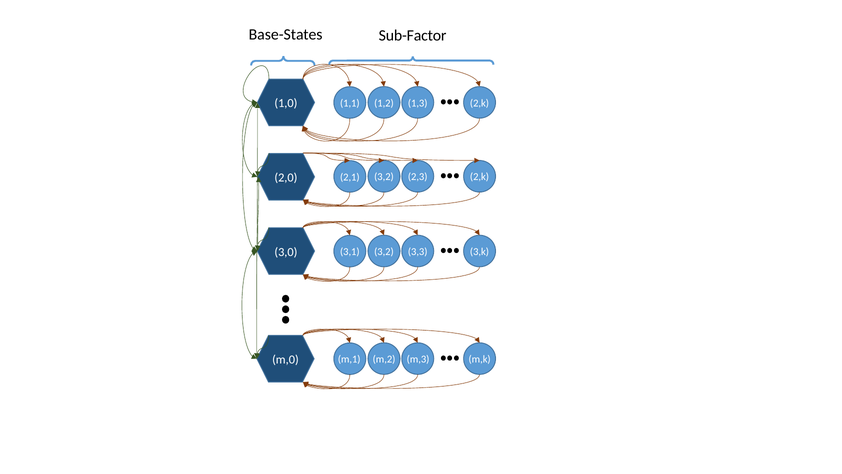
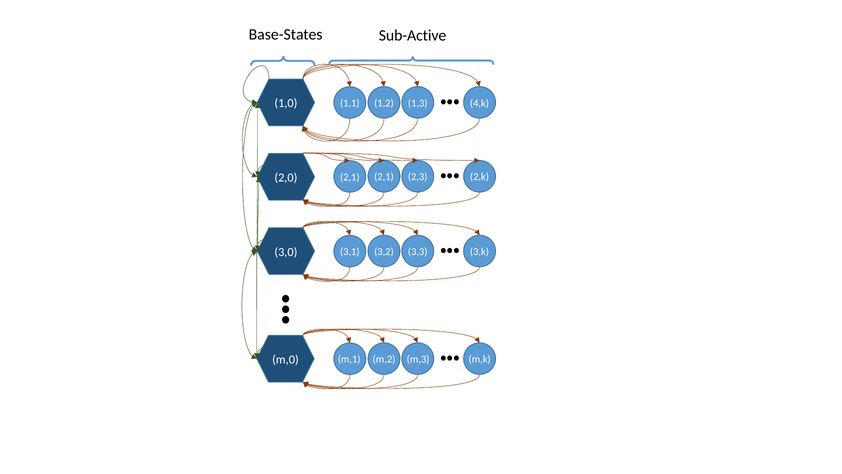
Sub-Factor: Sub-Factor -> Sub-Active (413, 36)
1,3 2,k: 2,k -> 4,k (480, 103)
2,1 3,2: 3,2 -> 2,1 (384, 177)
